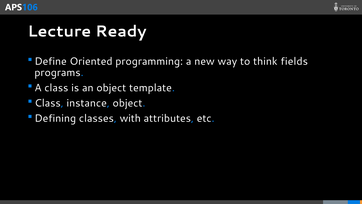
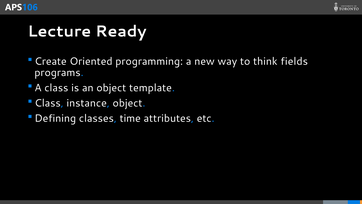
Define: Define -> Create (51, 61)
with: with -> time (130, 118)
